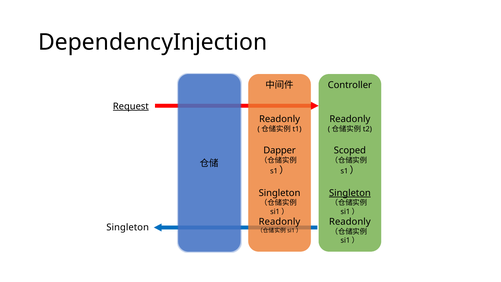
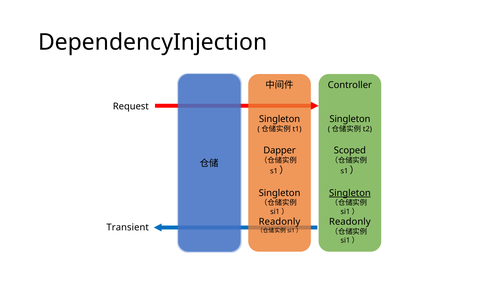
Request underline: present -> none (131, 106)
Readonly: Readonly -> Singleton (280, 119)
Readonly: Readonly -> Singleton (350, 119)
Singleton: Singleton -> Transient (128, 227)
